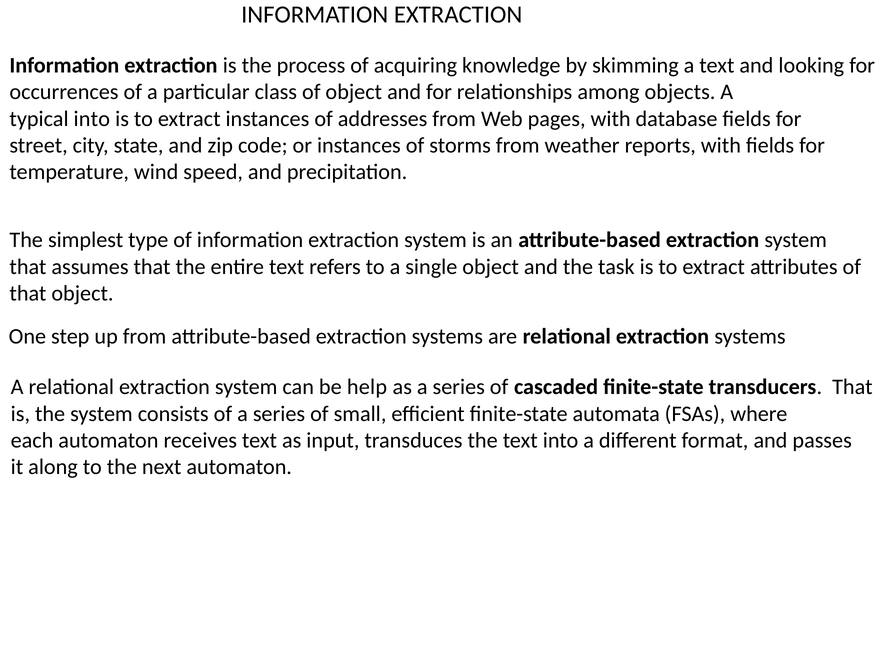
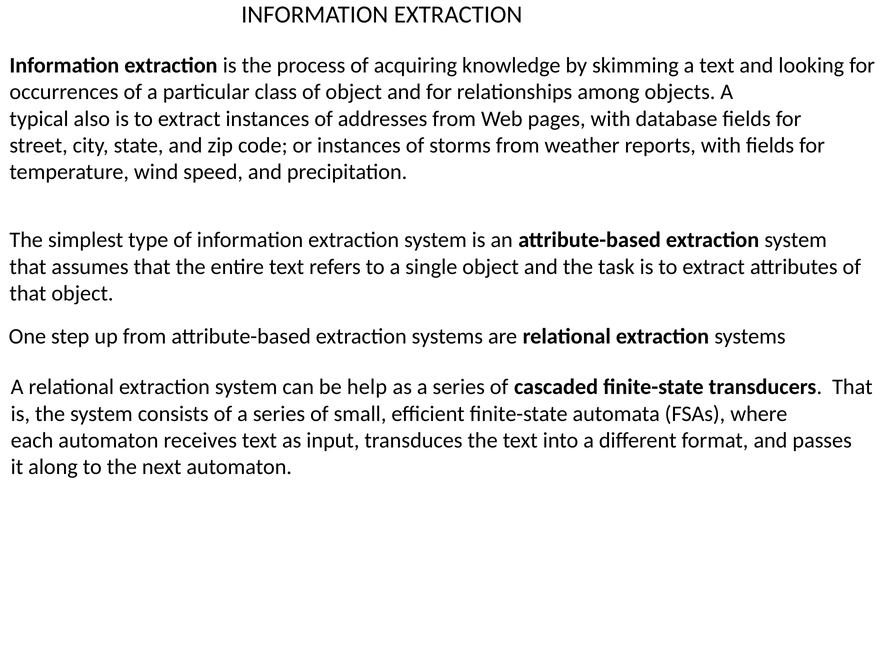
typical into: into -> also (92, 119)
